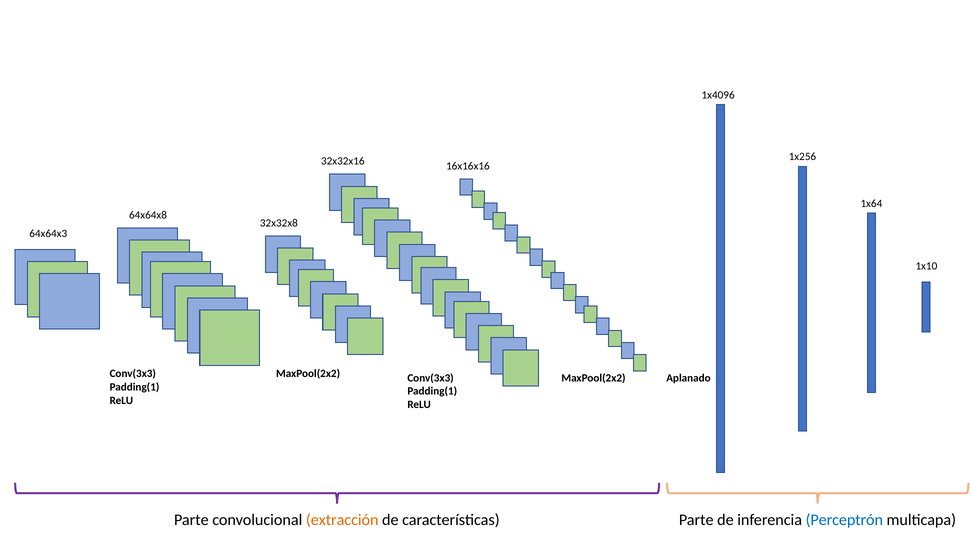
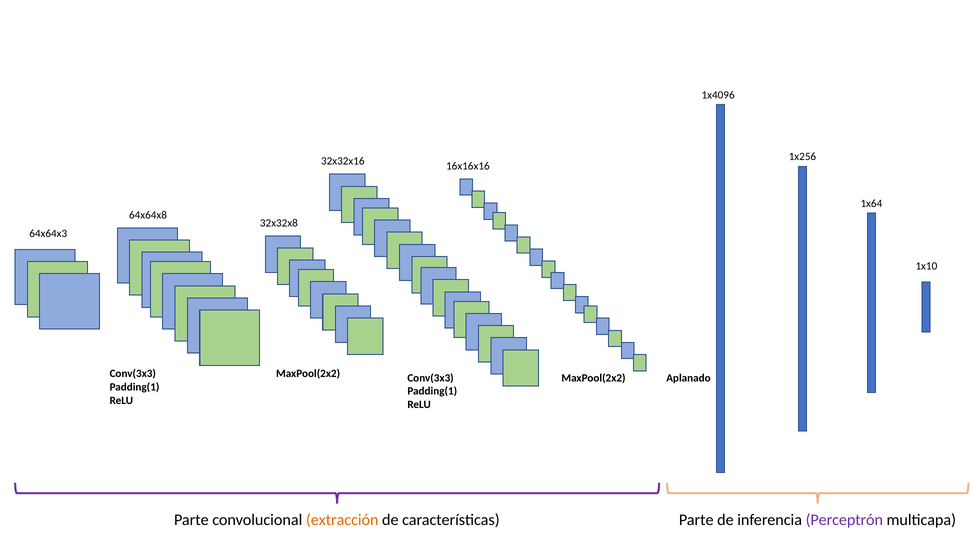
Perceptrón colour: blue -> purple (844, 520)
